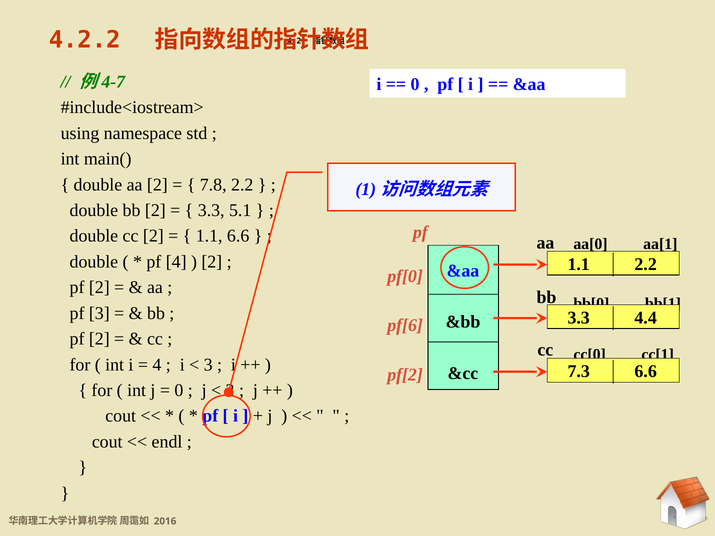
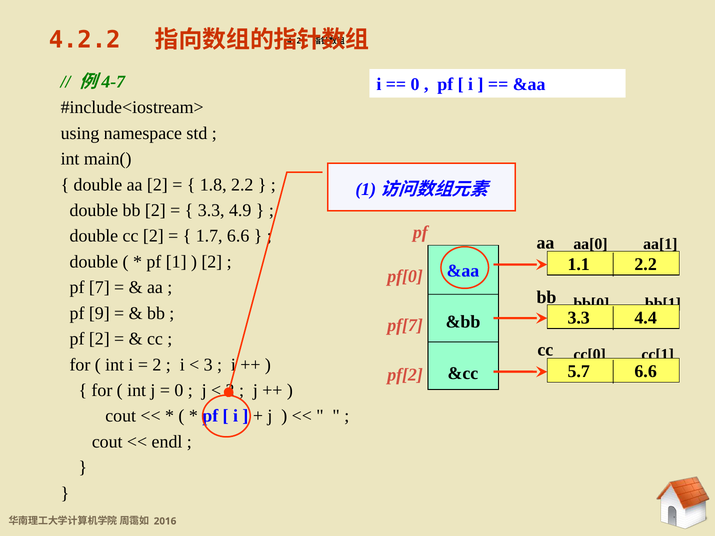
7.8: 7.8 -> 1.8 (213, 185)
5.1: 5.1 -> 4.9 (240, 210)
1.1: 1.1 -> 1.7 (209, 236)
pf 4: 4 -> 1 (176, 262)
2: 2 -> 7 (99, 288)
pf 3: 3 -> 9 (99, 313)
pf[6: pf[6 -> pf[7 (405, 326)
4: 4 -> 2 (157, 365)
7.3: 7.3 -> 5.7 (579, 372)
